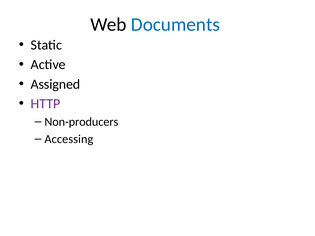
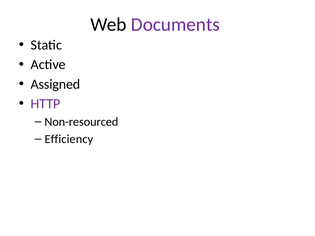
Documents colour: blue -> purple (175, 24)
Non-producers: Non-producers -> Non-resourced (81, 122)
Accessing: Accessing -> Efficiency (69, 139)
